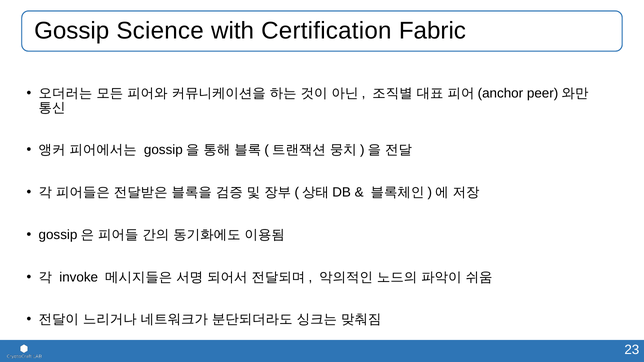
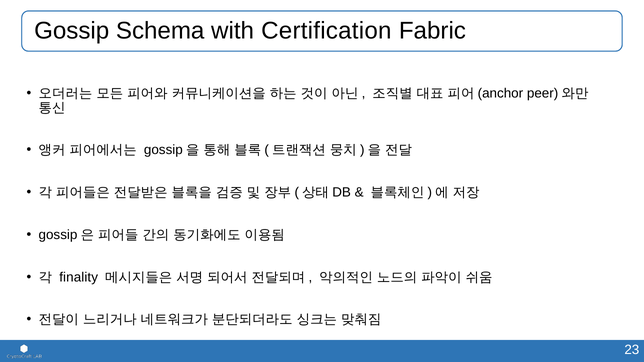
Science: Science -> Schema (160, 31)
invoke: invoke -> finality (79, 277)
